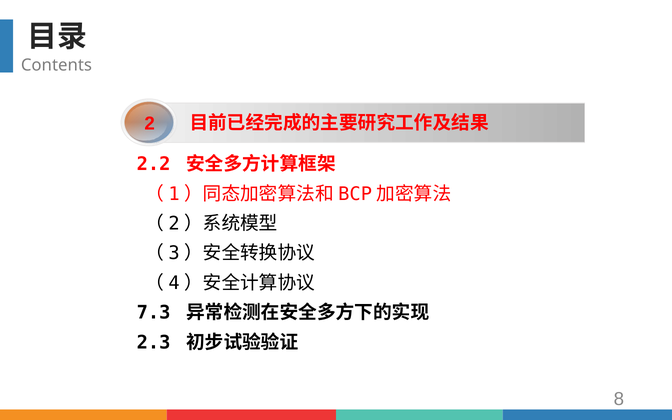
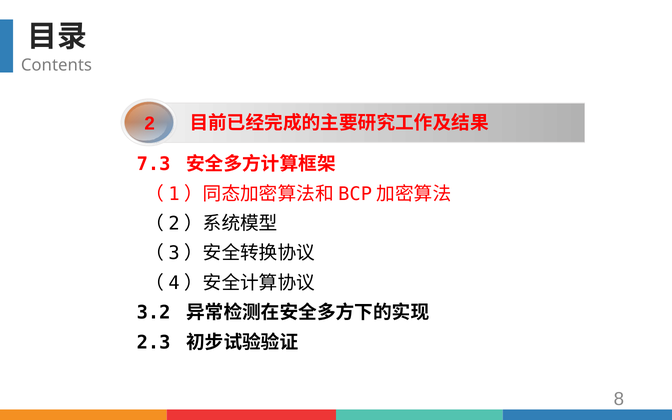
2.2: 2.2 -> 7.3 (154, 164)
7.3: 7.3 -> 3.2 (154, 313)
